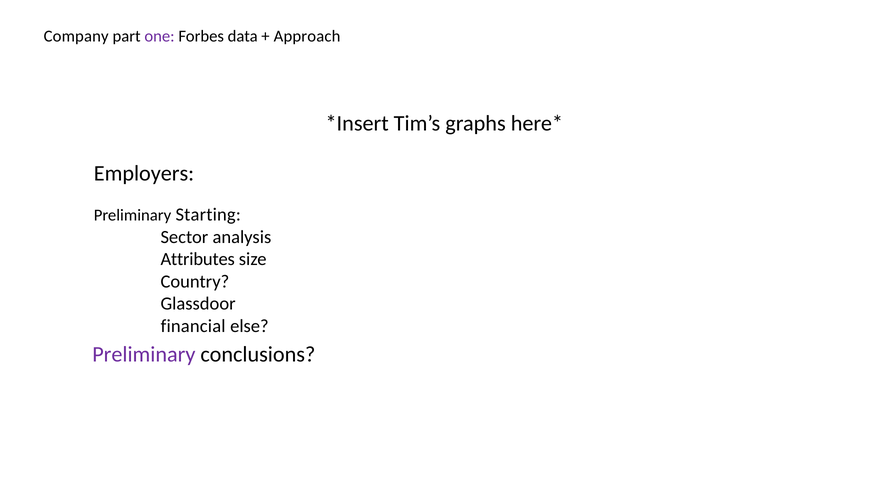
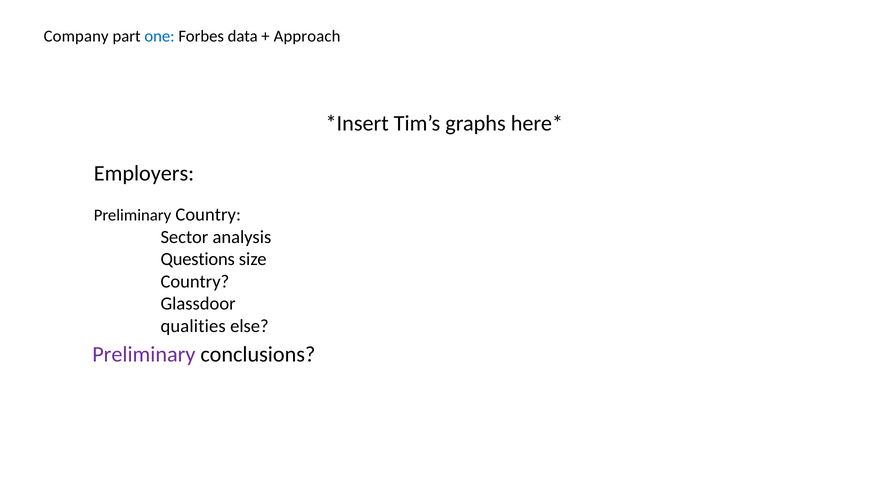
one colour: purple -> blue (160, 36)
Preliminary Starting: Starting -> Country (208, 215)
Attributes: Attributes -> Questions (198, 259)
financial: financial -> qualities (193, 326)
